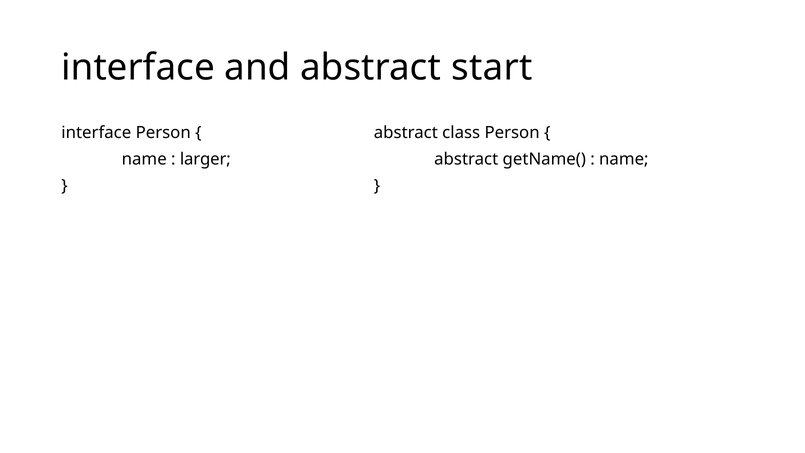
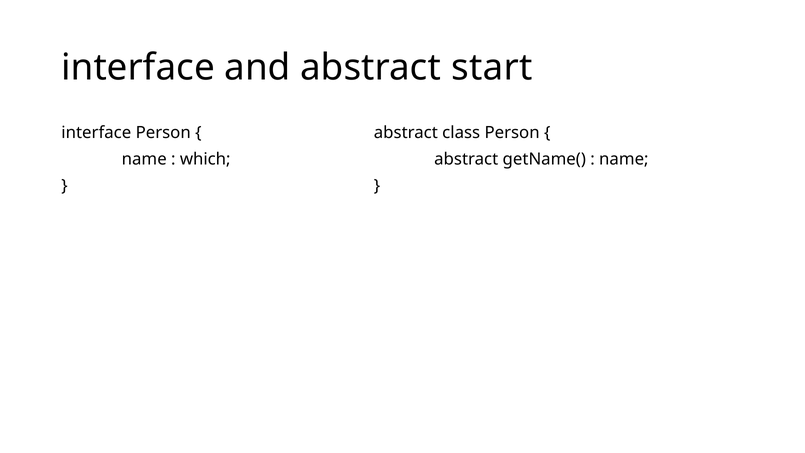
larger: larger -> which (205, 159)
